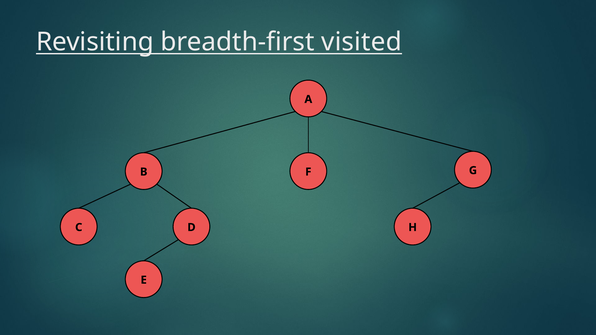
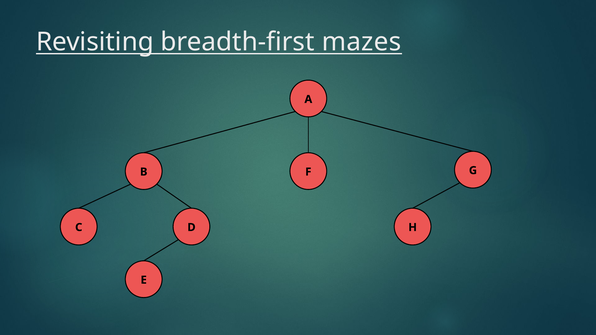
visited: visited -> mazes (361, 42)
